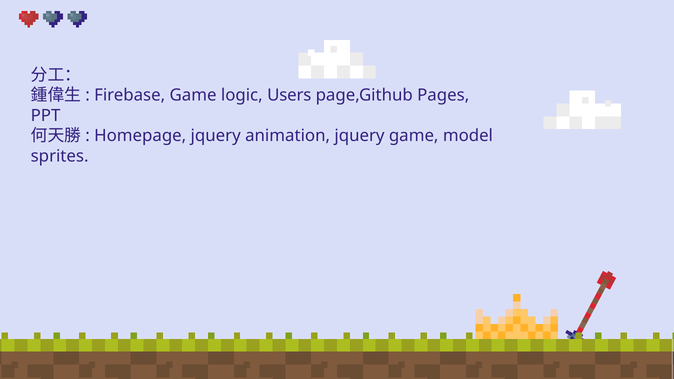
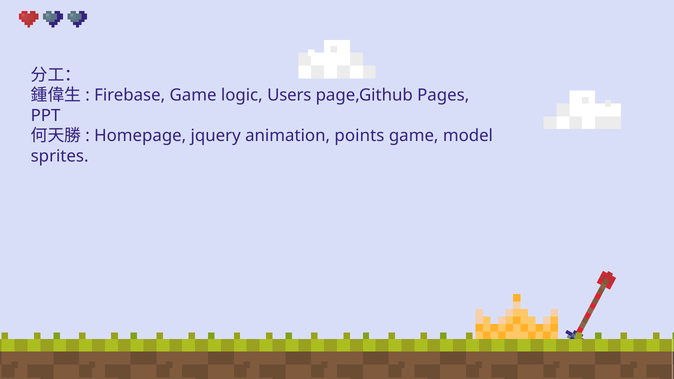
animation jquery: jquery -> points (359, 136)
